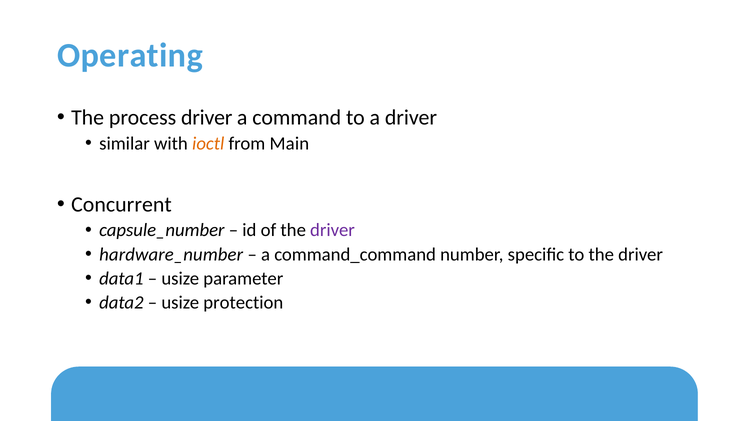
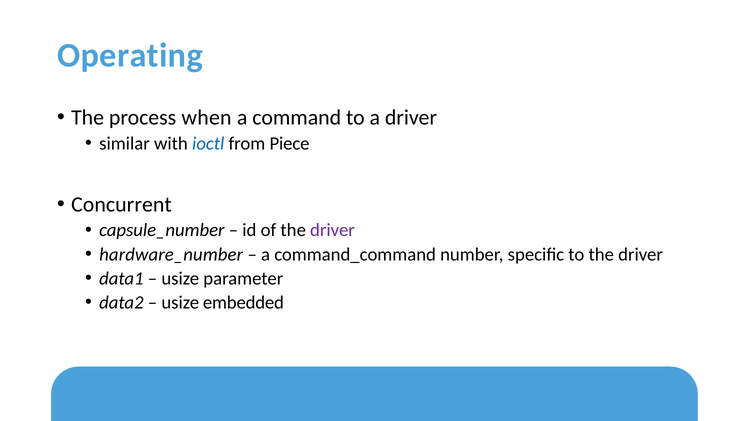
process driver: driver -> when (207, 118)
ioctl colour: orange -> blue (208, 144)
Main: Main -> Piece (290, 144)
protection: protection -> embedded (243, 303)
